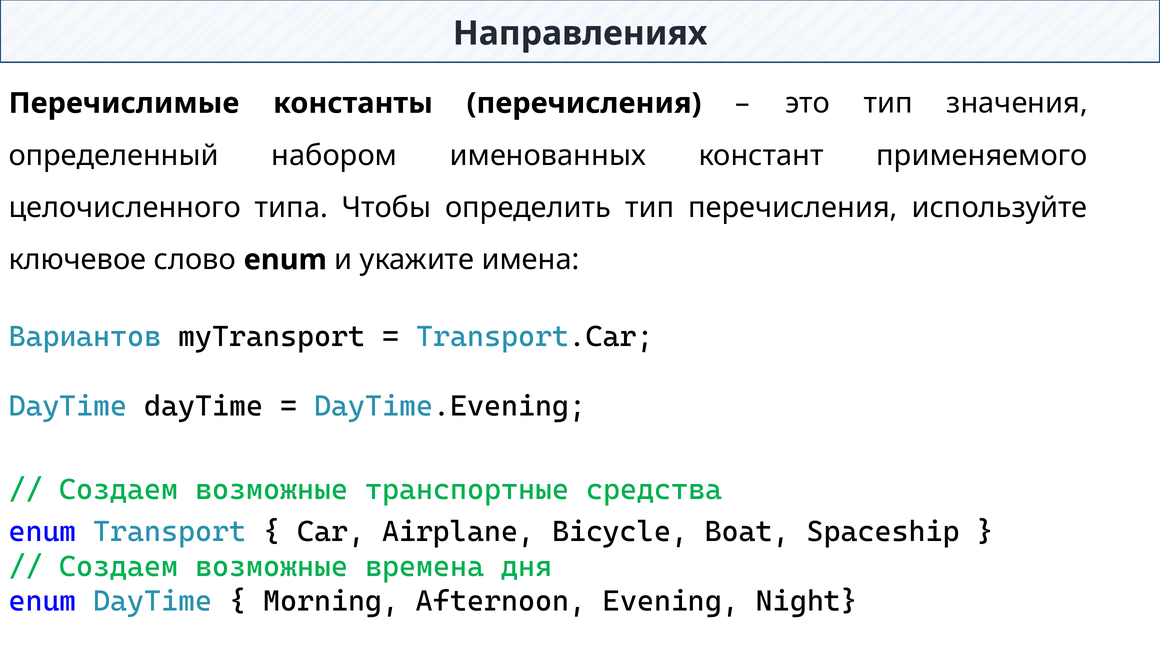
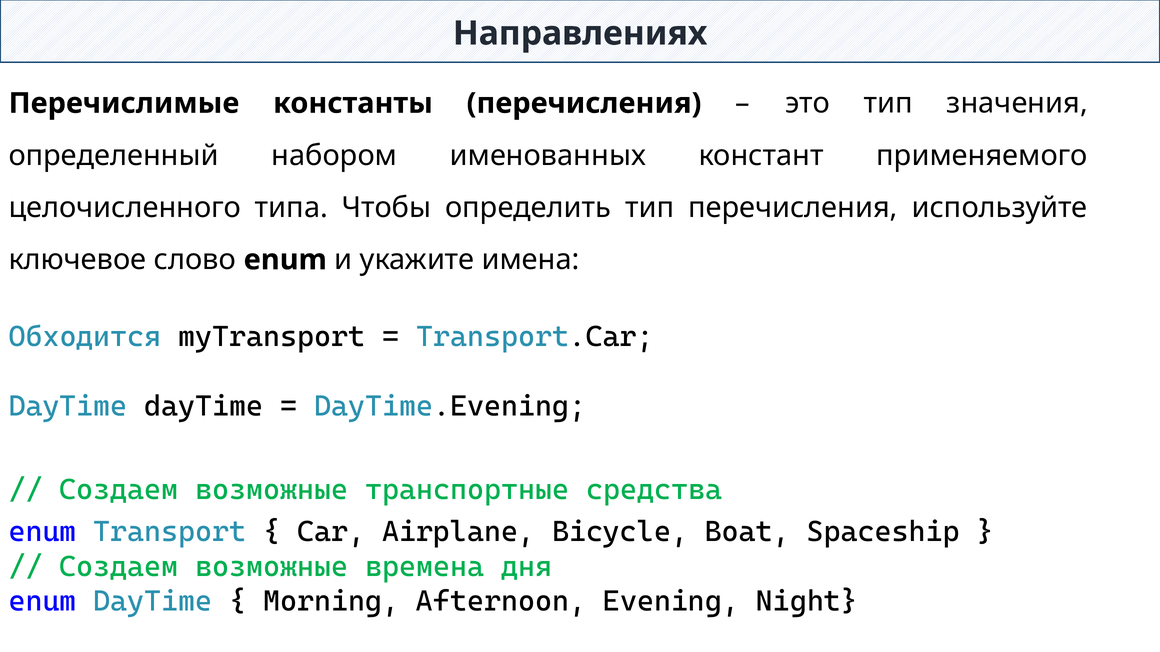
Вариантов: Вариантов -> Обходится (85, 337)
